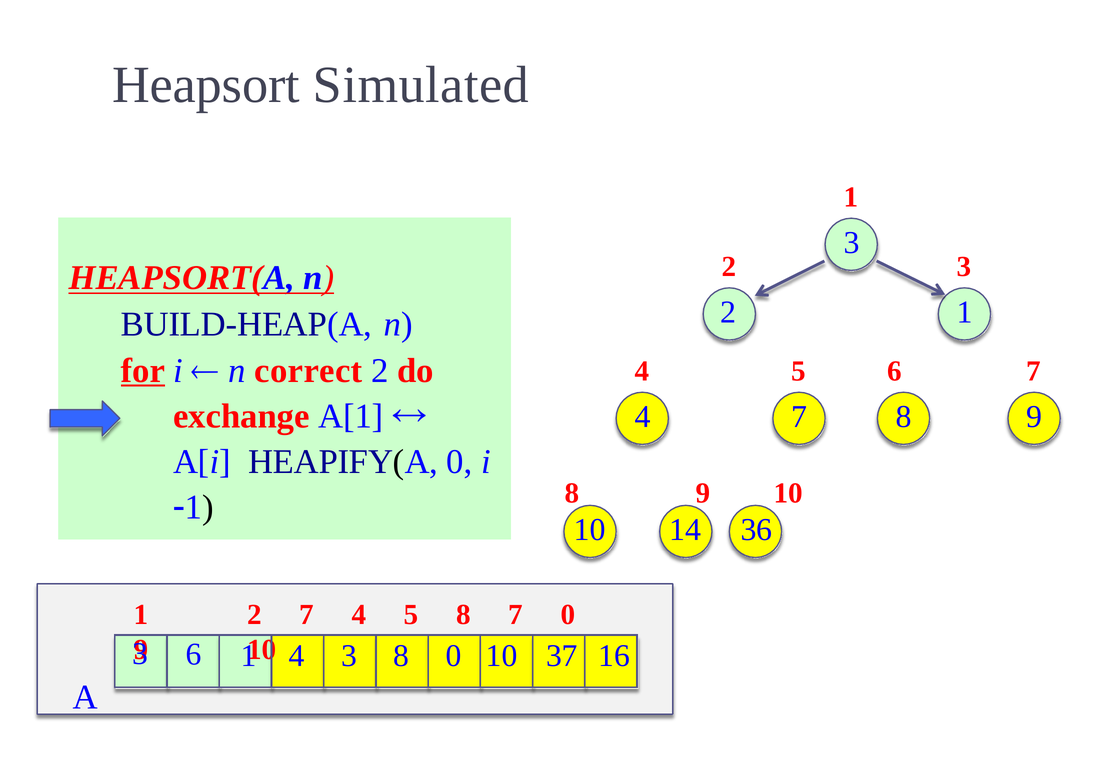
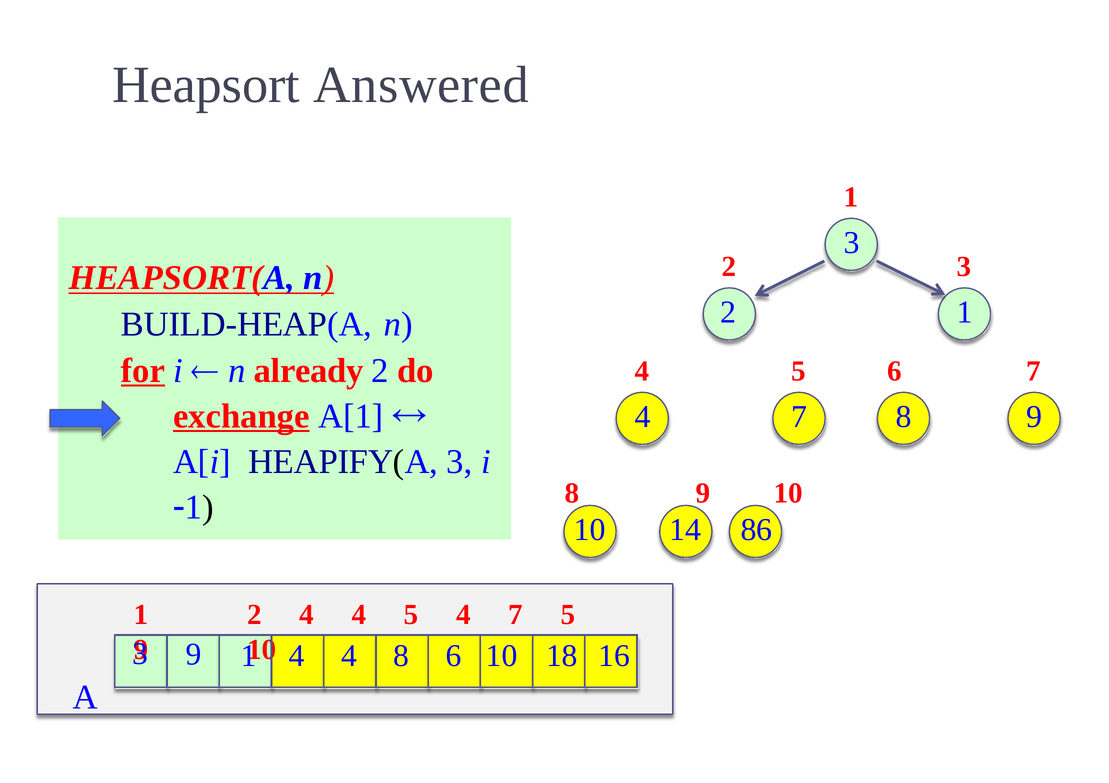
Simulated: Simulated -> Answered (421, 85)
correct: correct -> already (309, 371)
exchange underline: none -> present (241, 416)
HEAPIFY(A 0: 0 -> 3 (459, 462)
36: 36 -> 86 (756, 530)
2 7: 7 -> 4 (307, 615)
5 8: 8 -> 4 (463, 615)
7 0: 0 -> 5 (568, 615)
6: 6 -> 9 (194, 655)
3: 3 -> 4 (349, 656)
8 0: 0 -> 6 (453, 656)
37: 37 -> 18 (562, 656)
